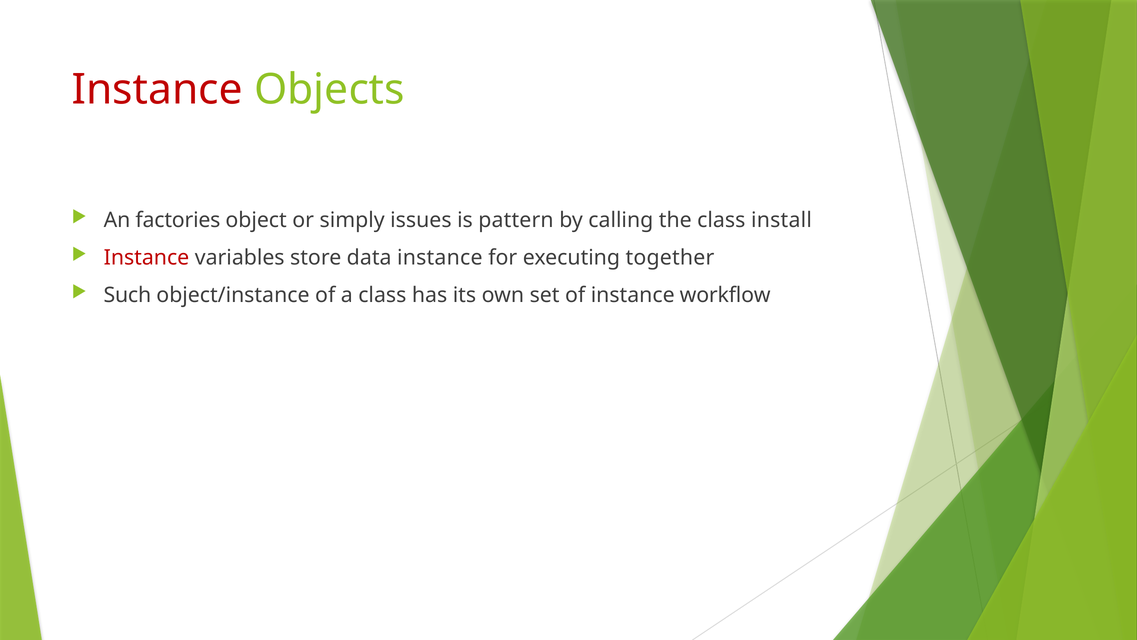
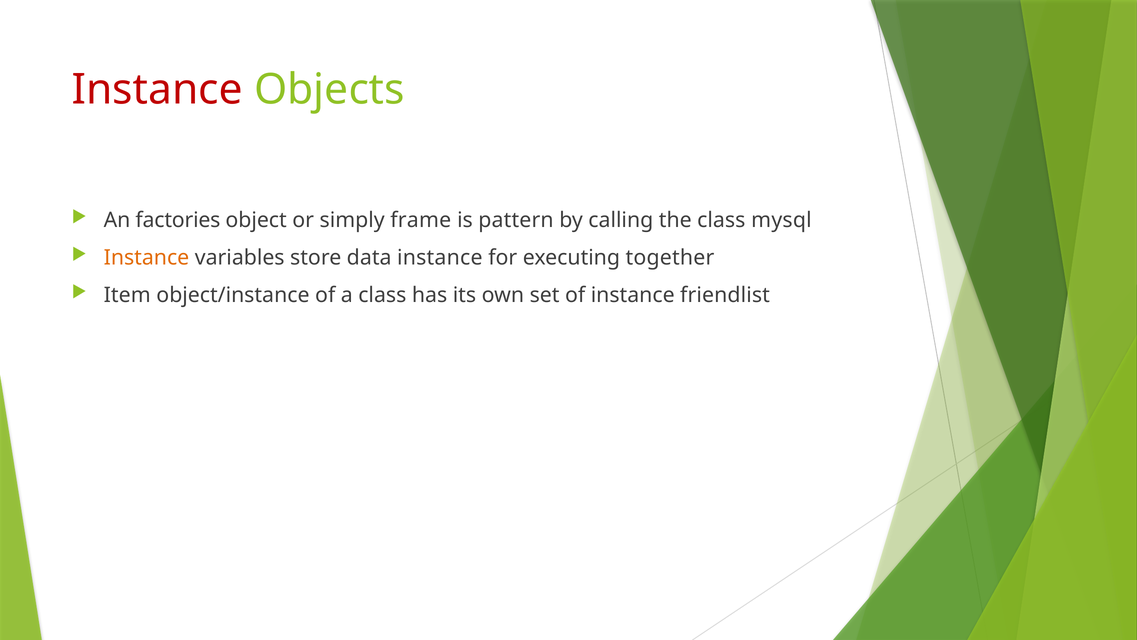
issues: issues -> frame (421, 220)
install: install -> mysql (781, 220)
Instance colour: red -> orange (146, 257)
Such: Such -> Item (127, 295)
workflow: workflow -> friendlist (725, 295)
